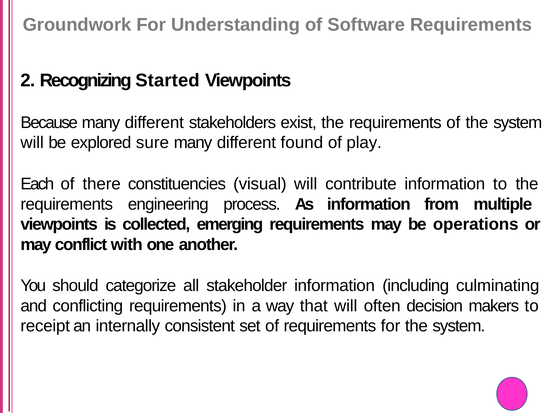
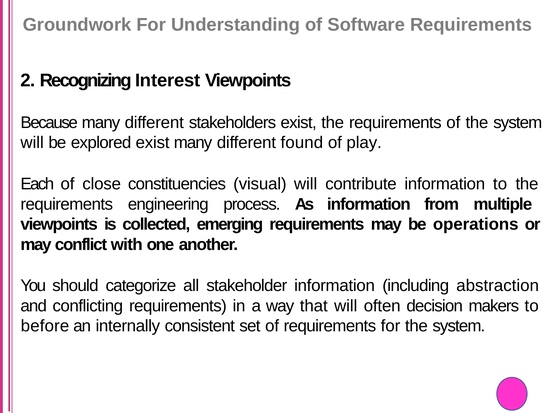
Started: Started -> Interest (168, 81)
explored sure: sure -> exist (153, 143)
there: there -> close (102, 184)
culminating: culminating -> abstraction (498, 286)
receipt: receipt -> before (45, 326)
